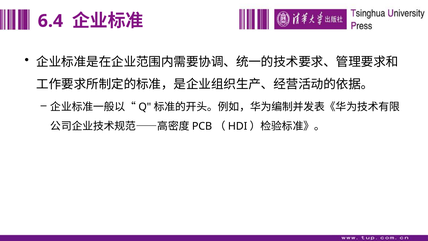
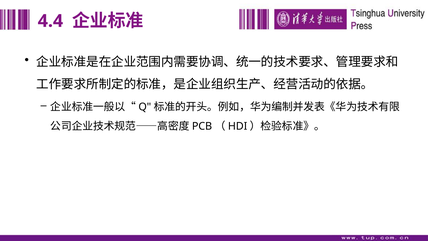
6.4: 6.4 -> 4.4 (50, 21)
